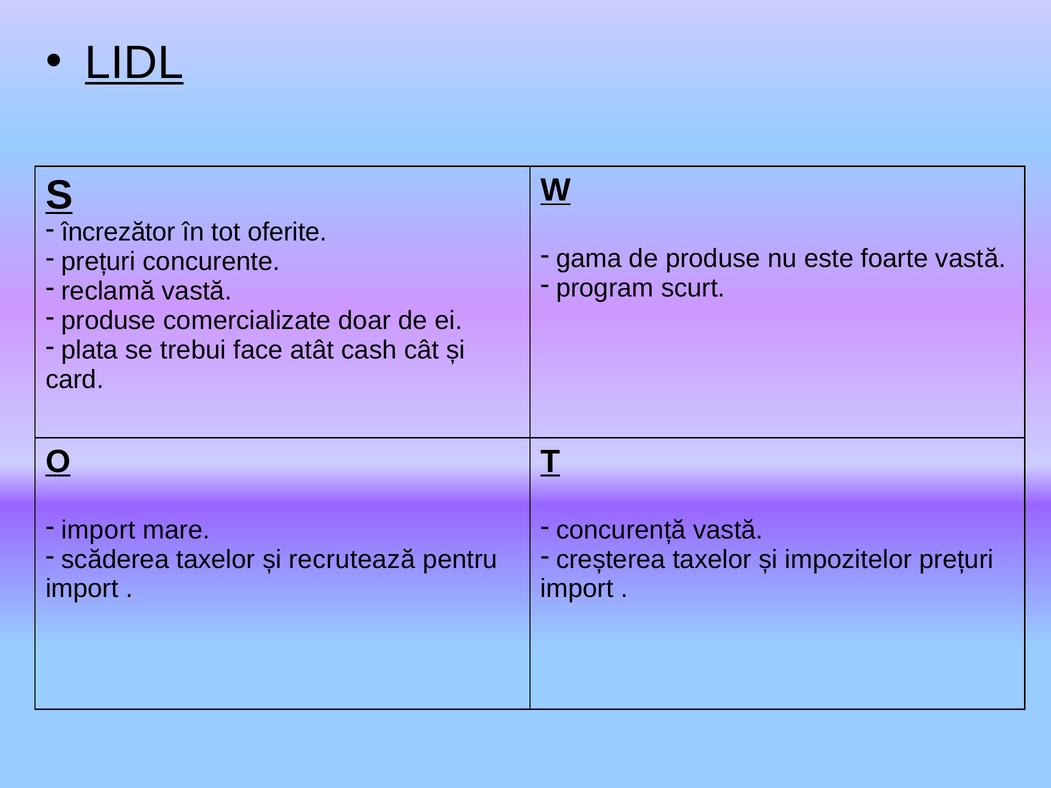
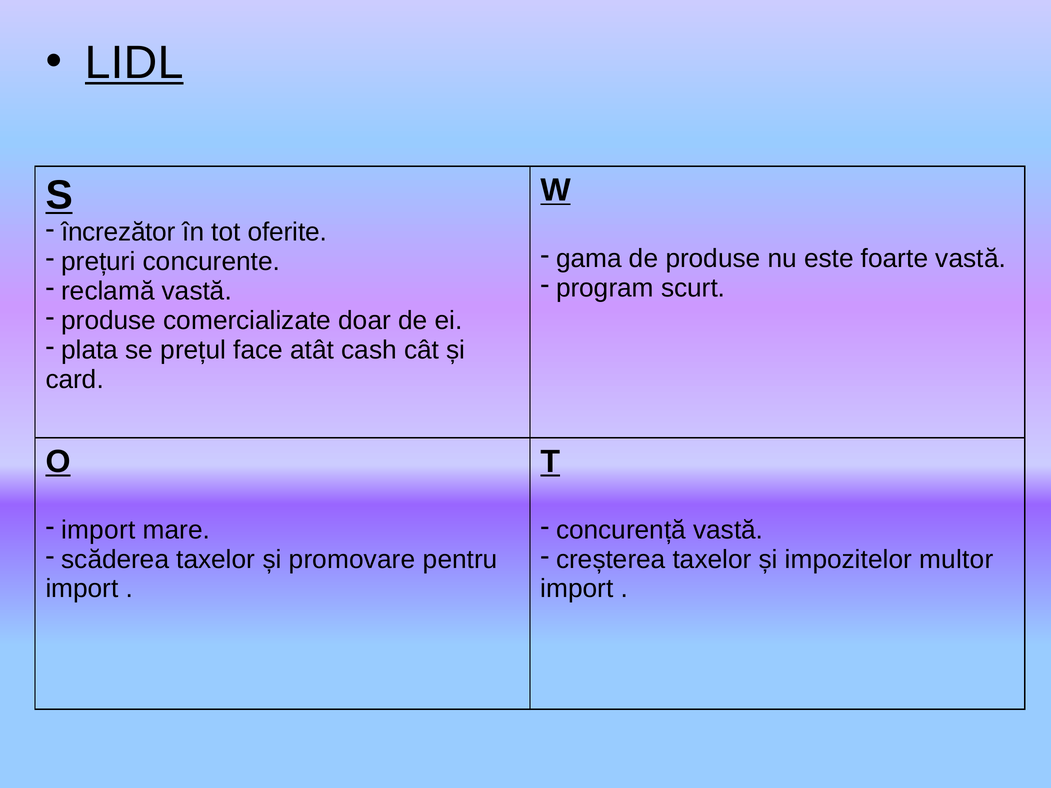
trebui: trebui -> prețul (193, 350)
recrutează: recrutează -> promovare (352, 560)
impozitelor prețuri: prețuri -> multor (956, 560)
